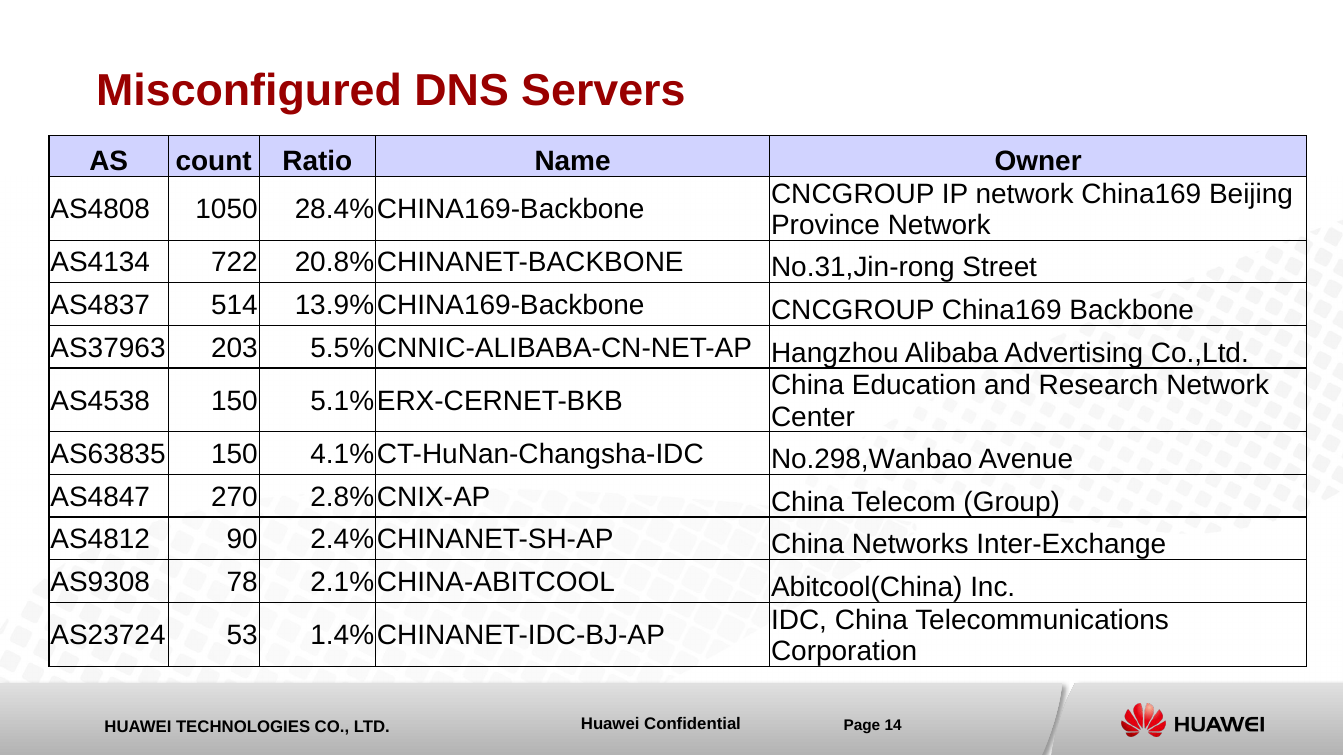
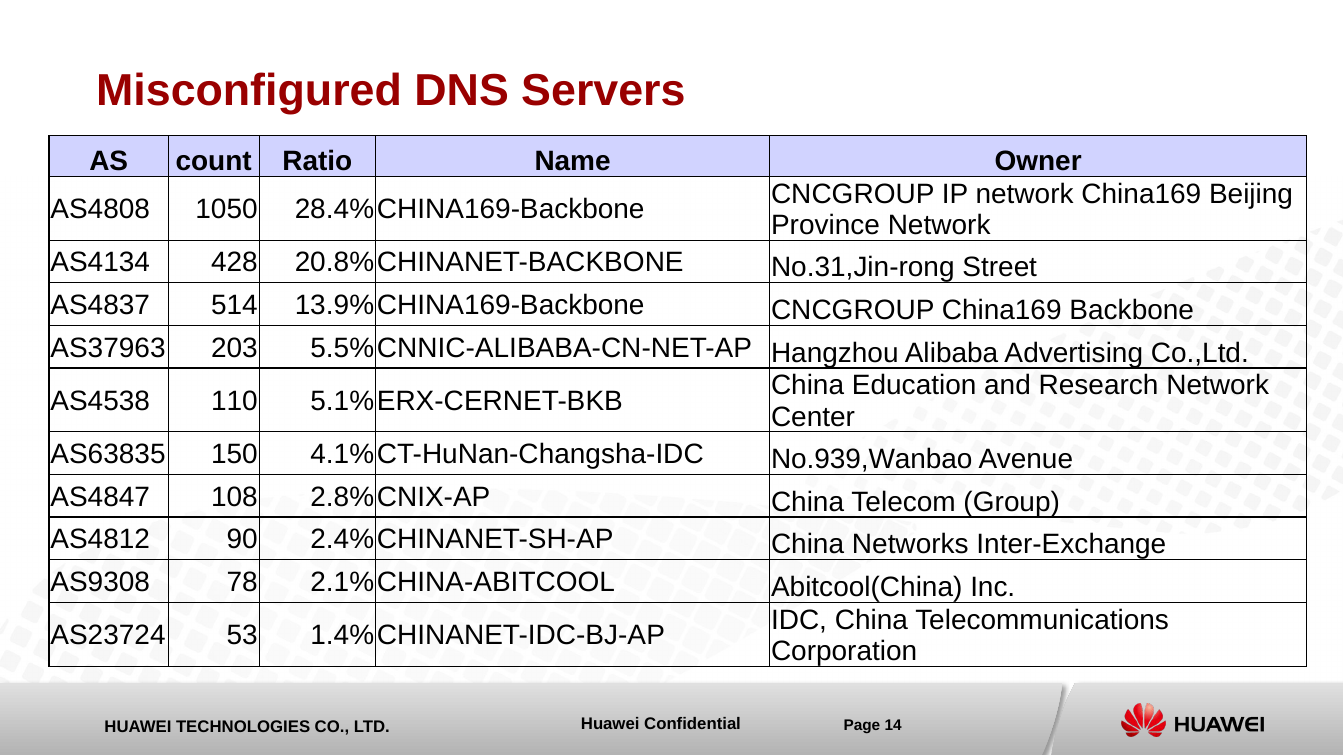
722: 722 -> 428 (234, 263)
AS4538 150: 150 -> 110 (234, 401)
No.298,Wanbao: No.298,Wanbao -> No.939,Wanbao (872, 460)
270: 270 -> 108 (234, 497)
